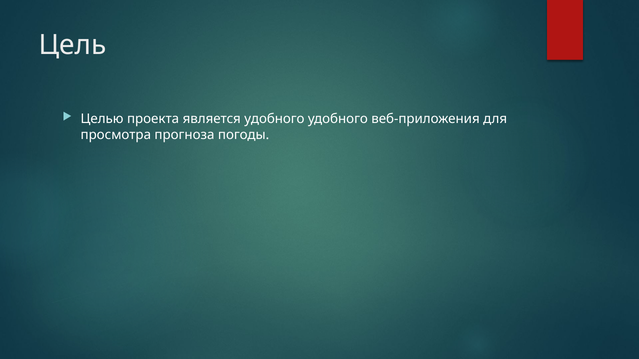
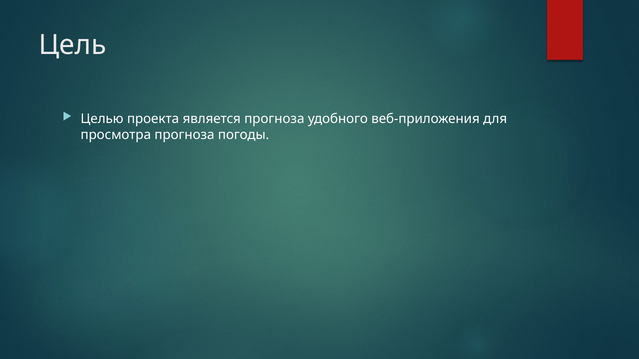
является удобного: удобного -> прогноза (274, 119)
